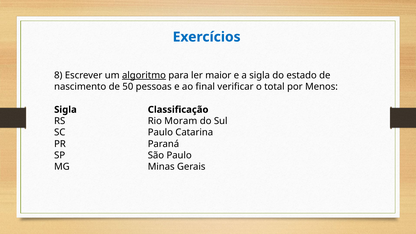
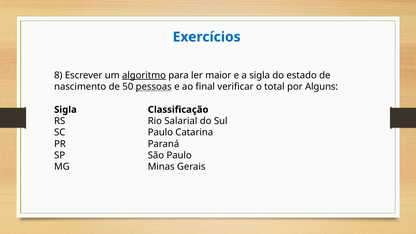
pessoas underline: none -> present (154, 87)
Menos: Menos -> Alguns (322, 87)
Moram: Moram -> Salarial (181, 121)
